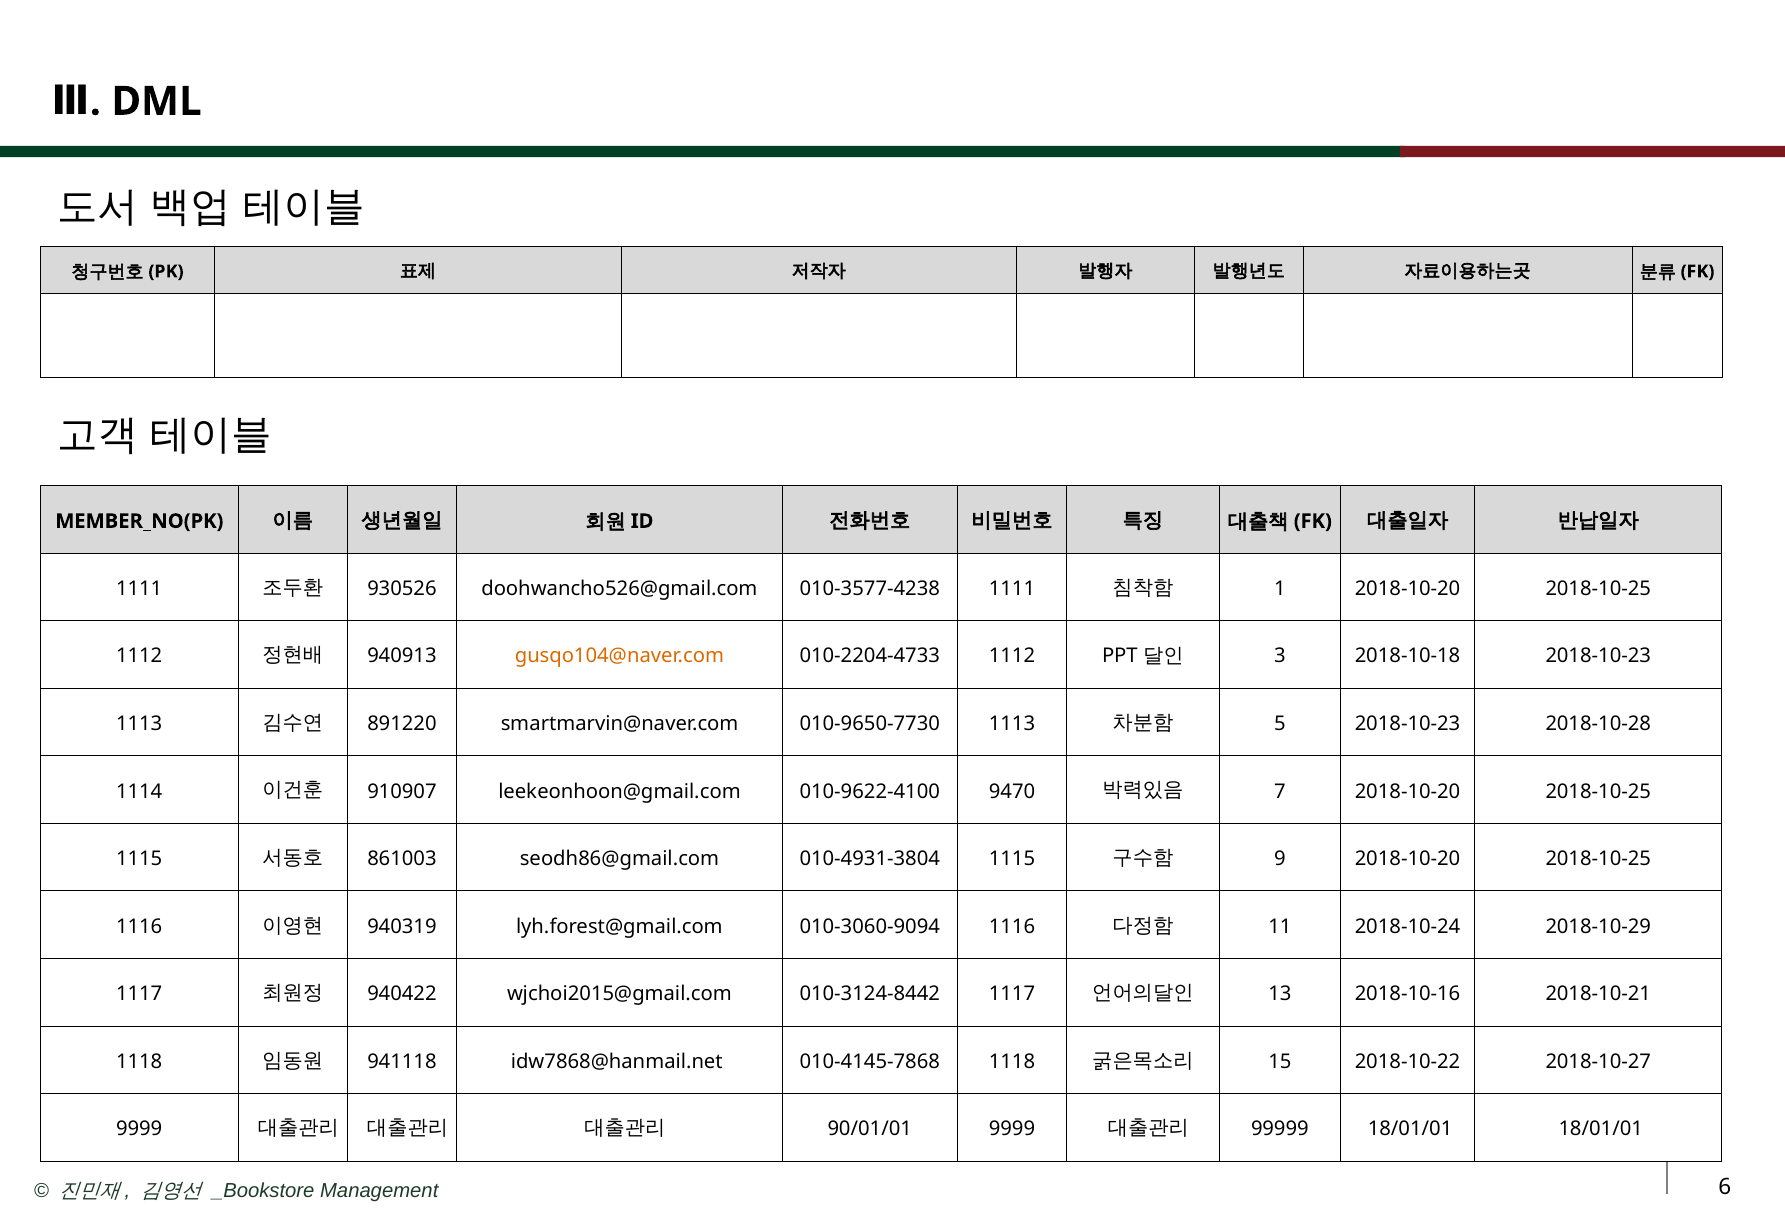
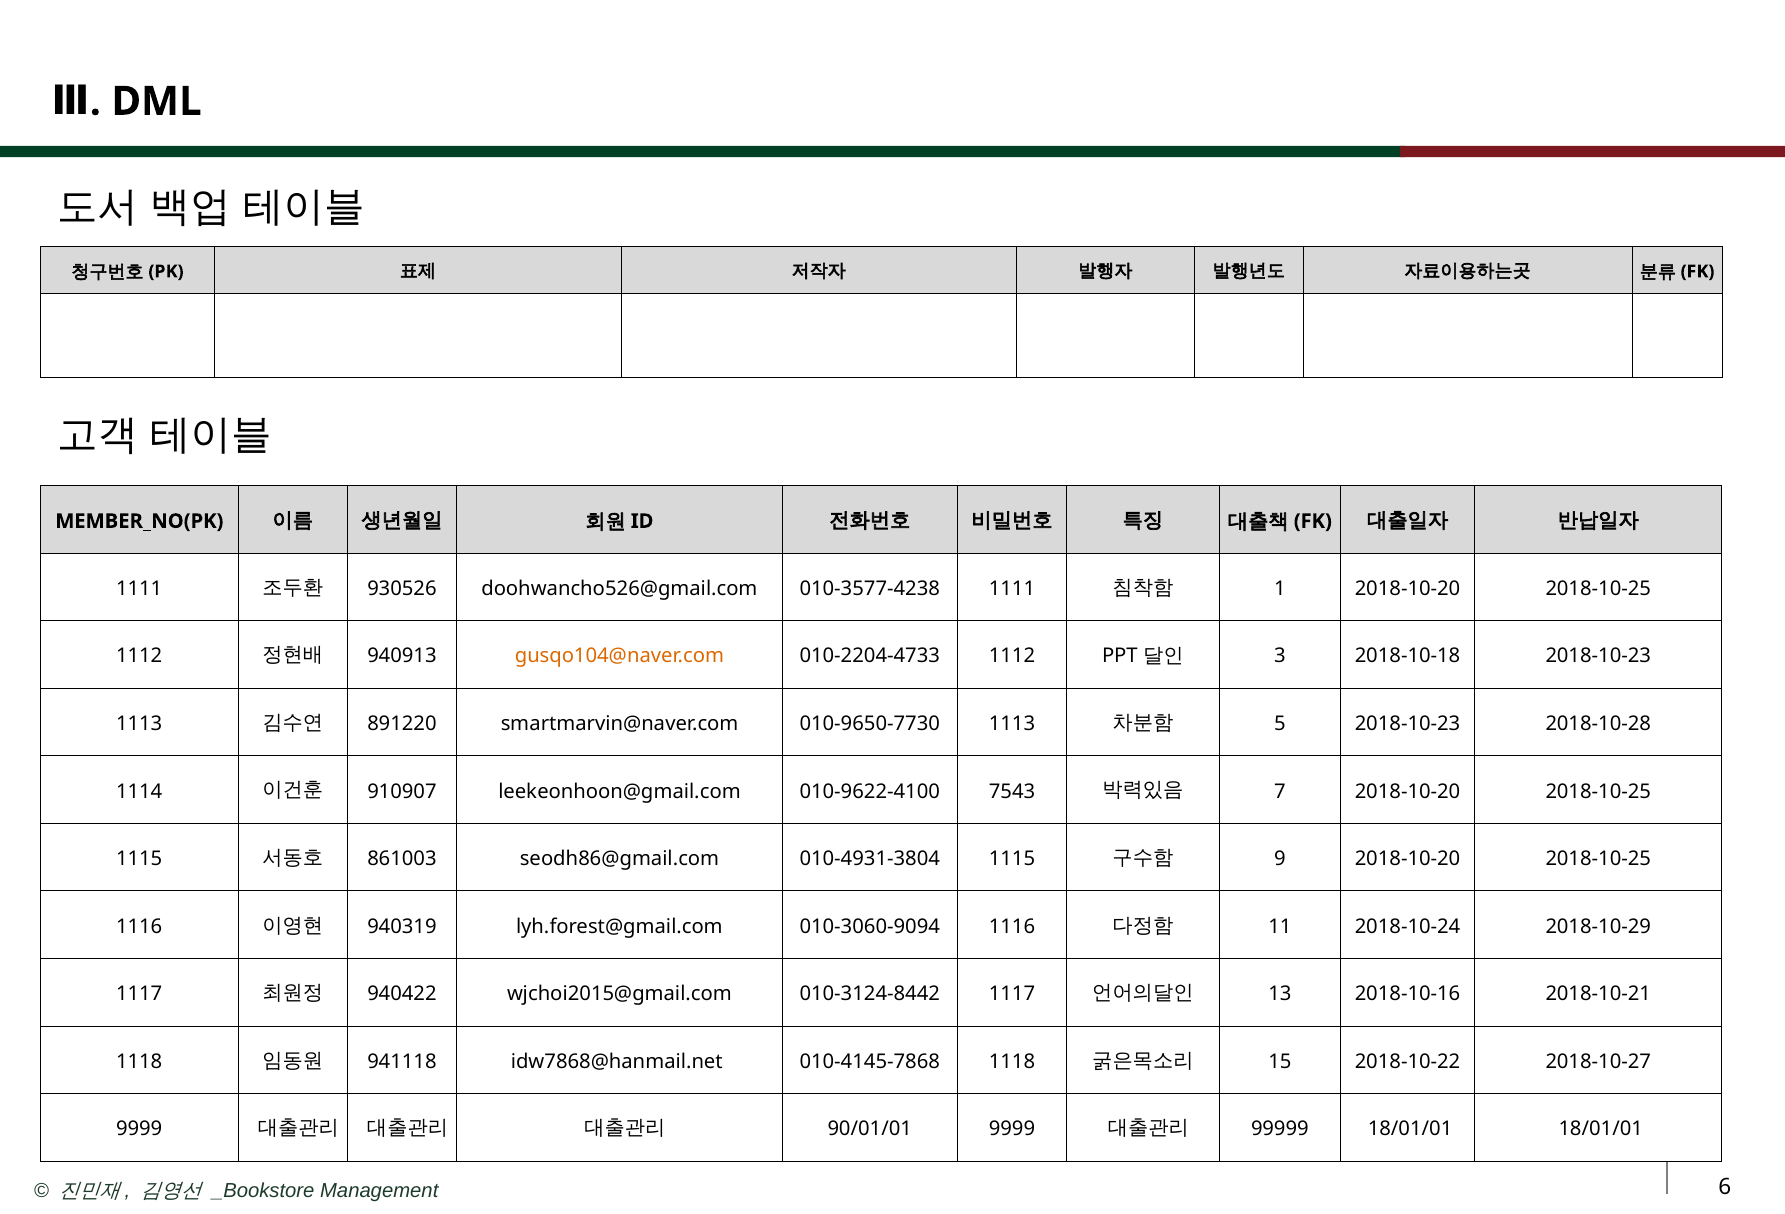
9470: 9470 -> 7543 (1012, 792)
